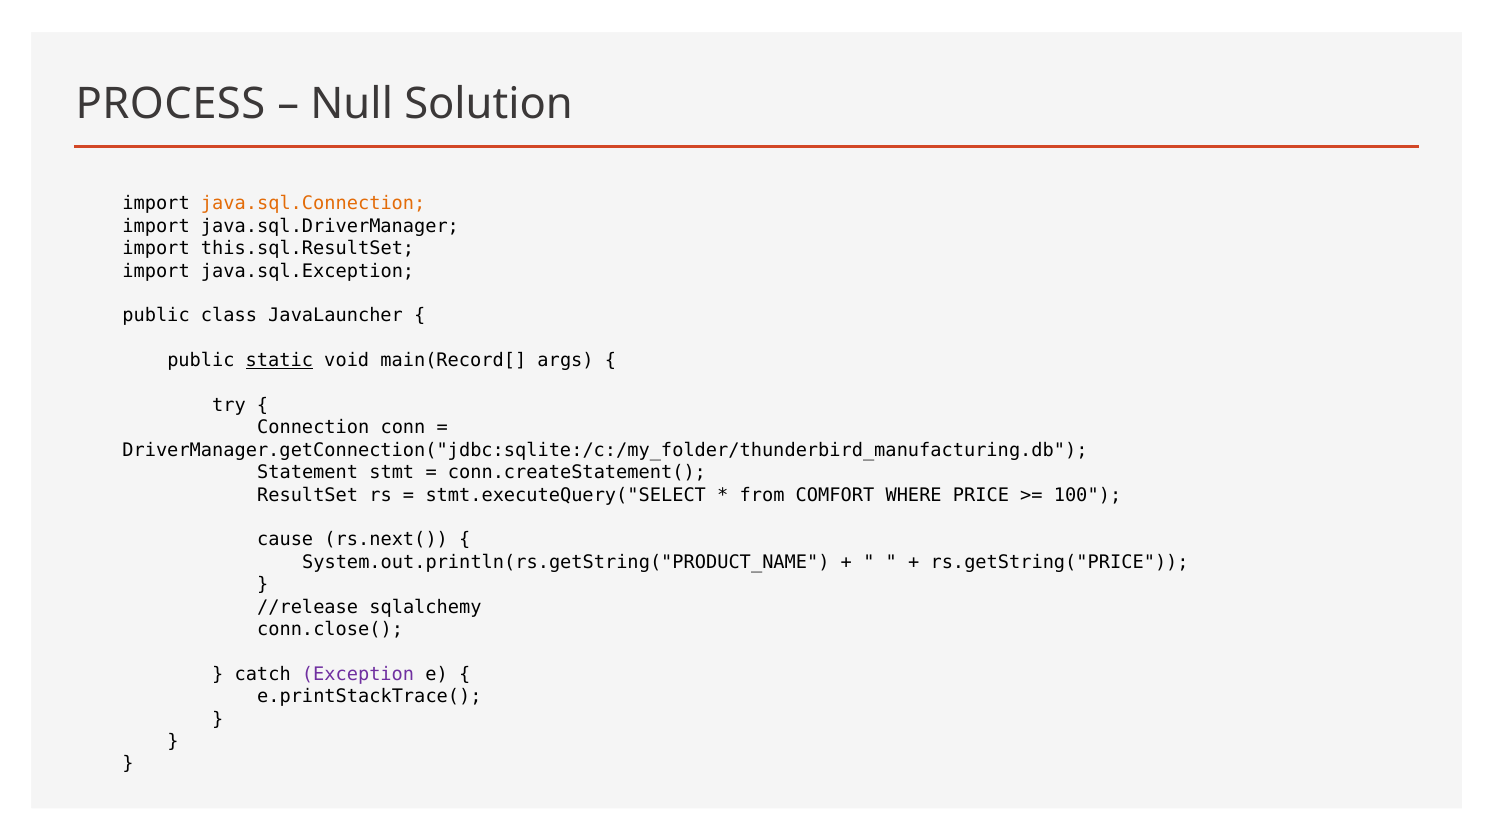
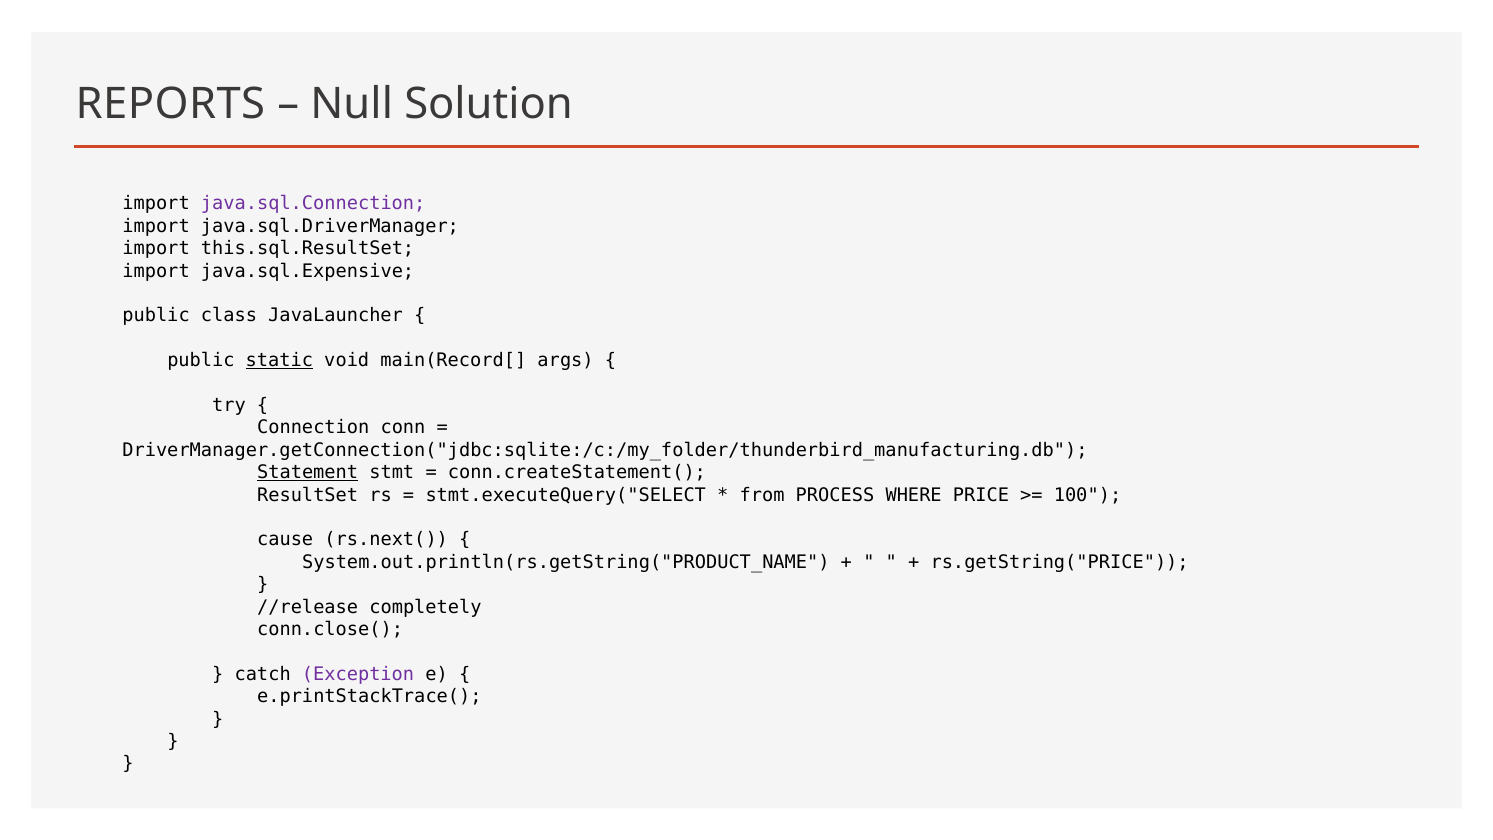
PROCESS: PROCESS -> REPORTS (170, 105)
java.sql.Connection colour: orange -> purple (313, 204)
java.sql.Exception: java.sql.Exception -> java.sql.Expensive (308, 271)
Statement underline: none -> present (308, 472)
COMFORT: COMFORT -> PROCESS (835, 495)
sqlalchemy: sqlalchemy -> completely (425, 607)
